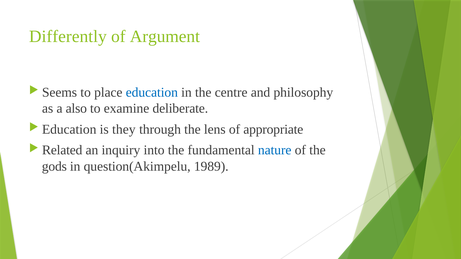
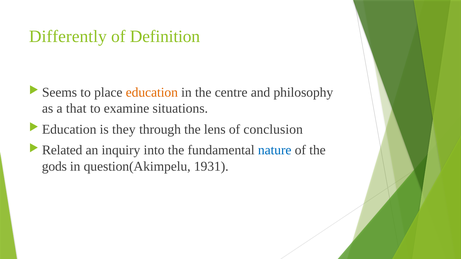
Argument: Argument -> Definition (165, 36)
education colour: blue -> orange (152, 92)
also: also -> that (76, 109)
deliberate: deliberate -> situations (180, 109)
appropriate: appropriate -> conclusion (273, 129)
1989: 1989 -> 1931 (211, 166)
